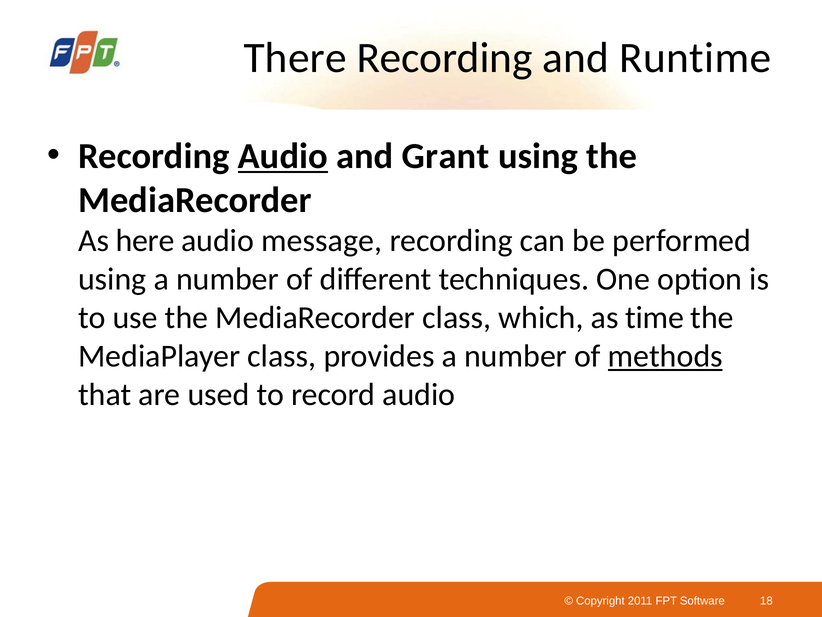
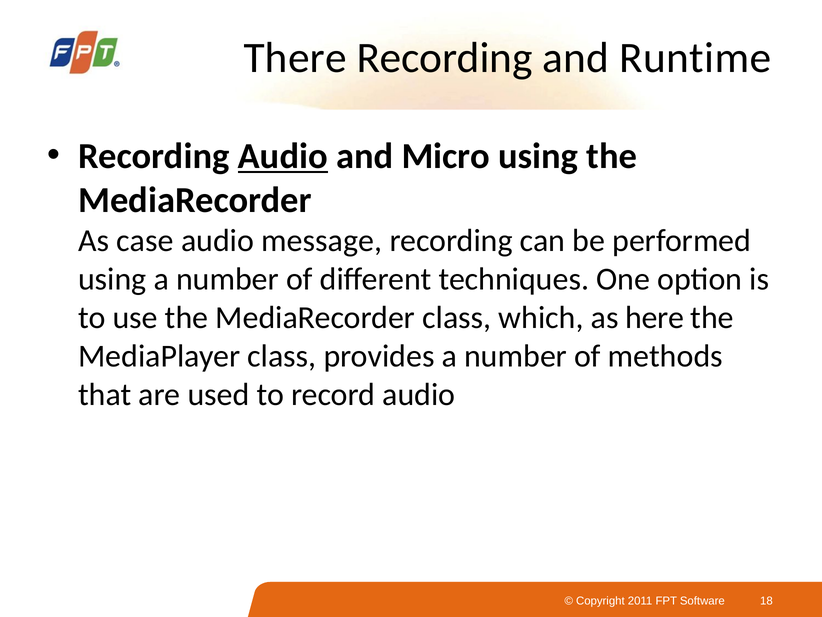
Grant: Grant -> Micro (446, 156)
here: here -> case (145, 241)
time: time -> here (655, 317)
methods underline: present -> none (665, 356)
